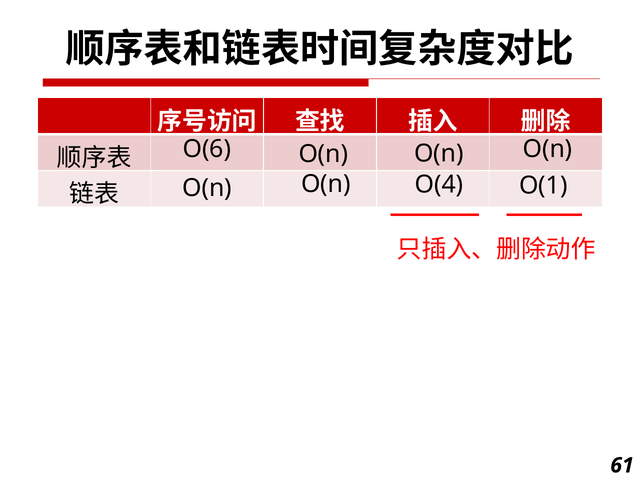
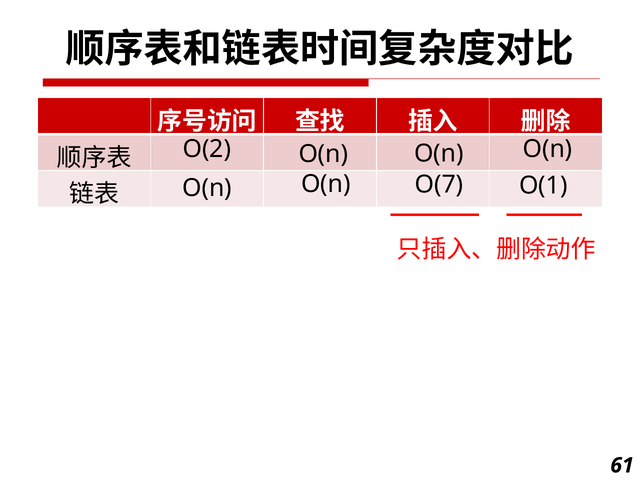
O(6: O(6 -> O(2 (207, 149)
O(4: O(4 -> O(7 (439, 185)
